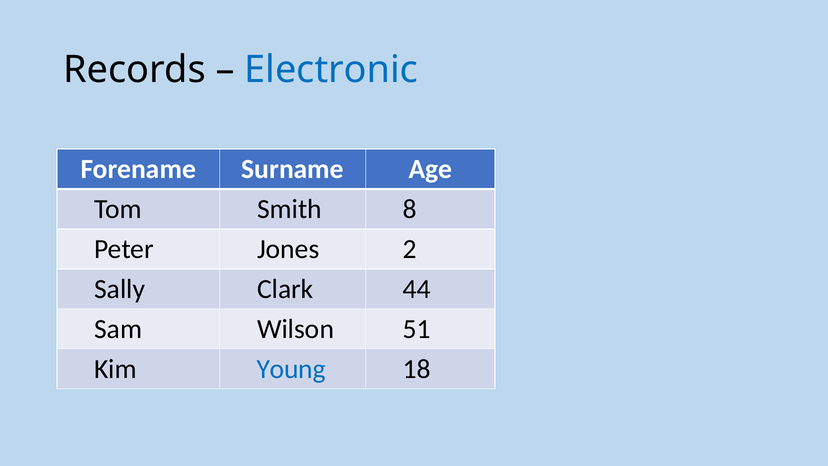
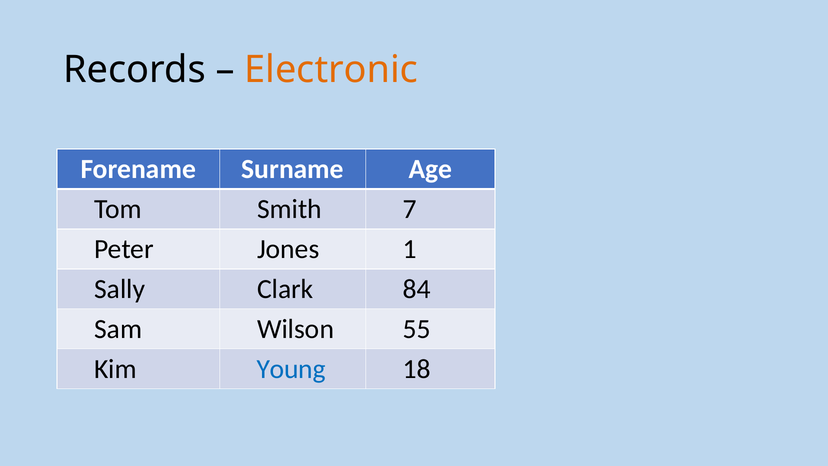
Electronic colour: blue -> orange (331, 70)
8: 8 -> 7 (410, 209)
2: 2 -> 1 (410, 249)
44: 44 -> 84 (417, 289)
51: 51 -> 55 (417, 329)
